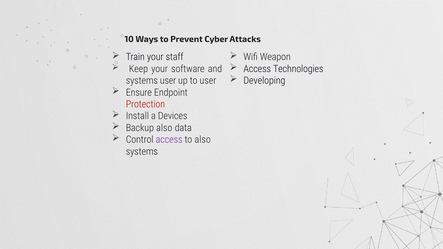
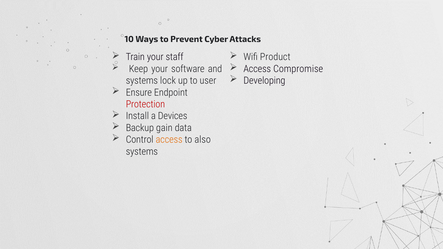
Weapon: Weapon -> Product (275, 57)
Technologies: Technologies -> Compromise (298, 69)
systems user: user -> lock (168, 81)
Backup also: also -> gain (164, 128)
access colour: purple -> orange (169, 140)
